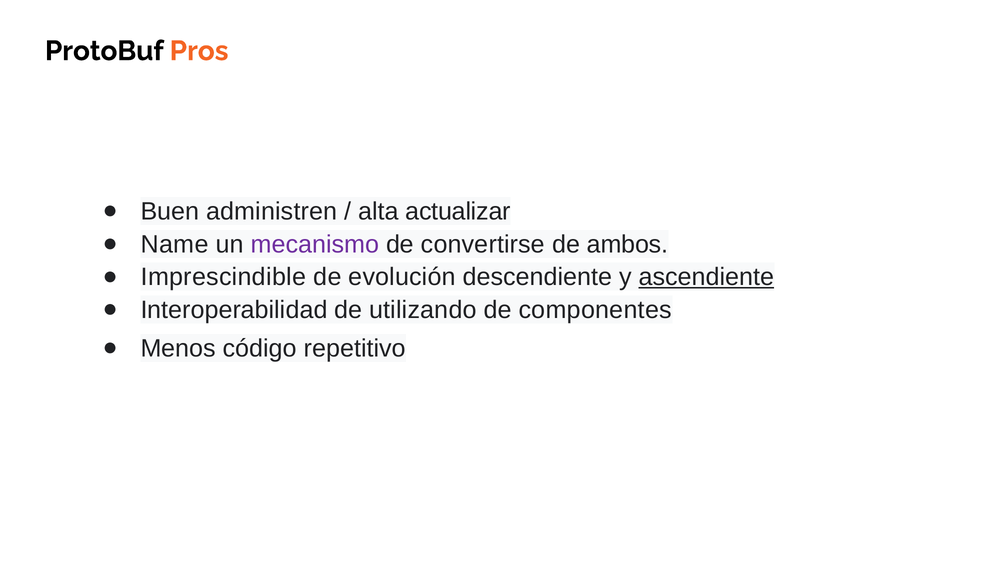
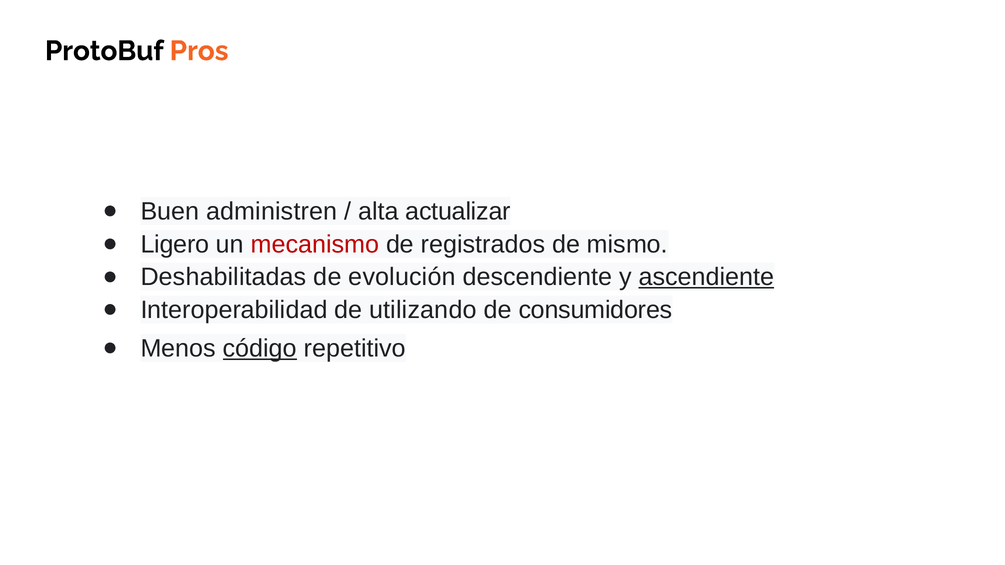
Name: Name -> Ligero (175, 244)
mecanismo colour: purple -> red (315, 244)
convertirse: convertirse -> registrados (483, 244)
ambos: ambos -> mismo (627, 244)
Imprescindible: Imprescindible -> Deshabilitadas (224, 277)
componentes: componentes -> consumidores (595, 310)
código underline: none -> present (260, 349)
